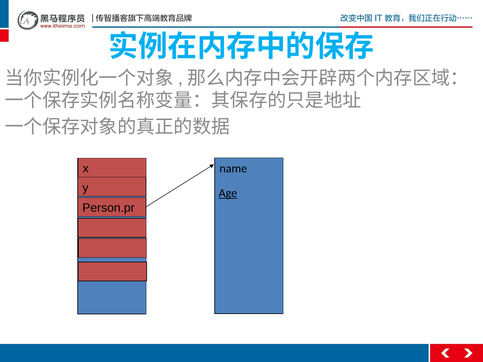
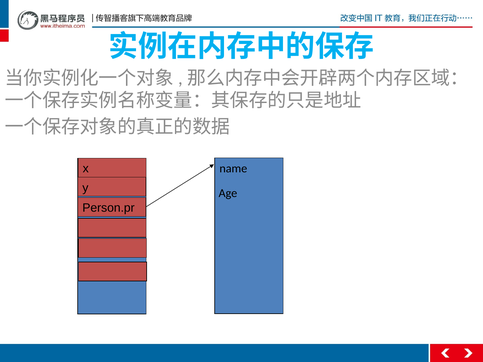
Age underline: present -> none (228, 193)
